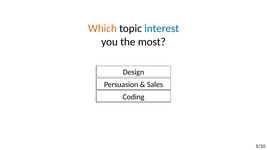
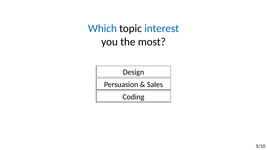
Which colour: orange -> blue (102, 28)
